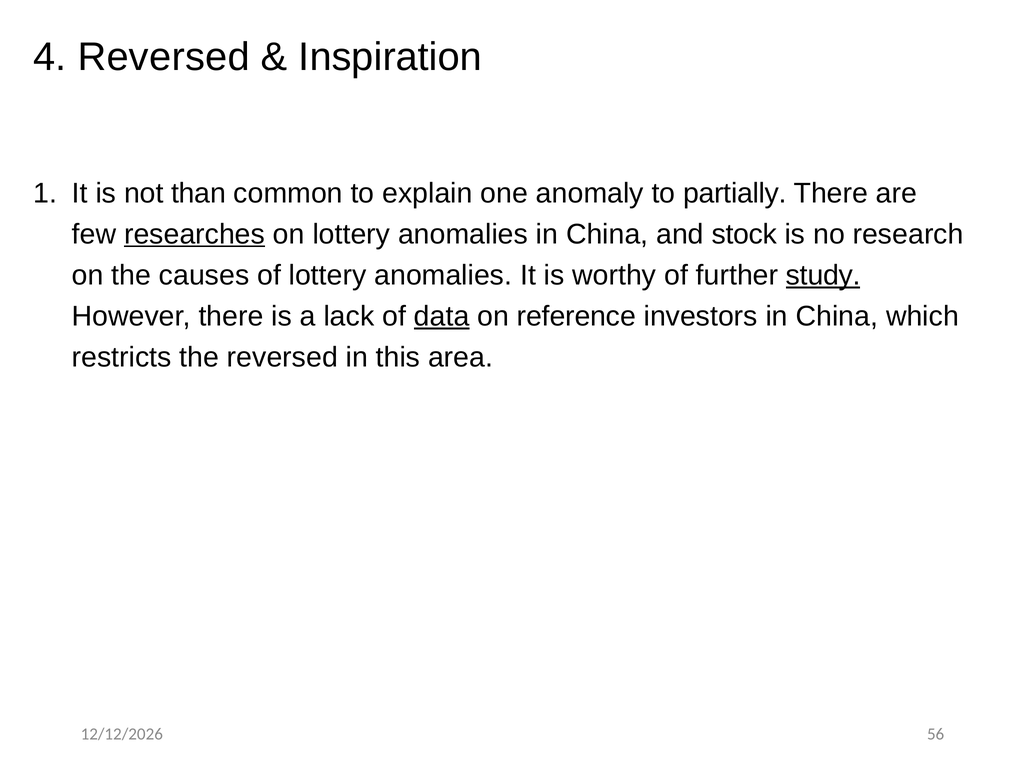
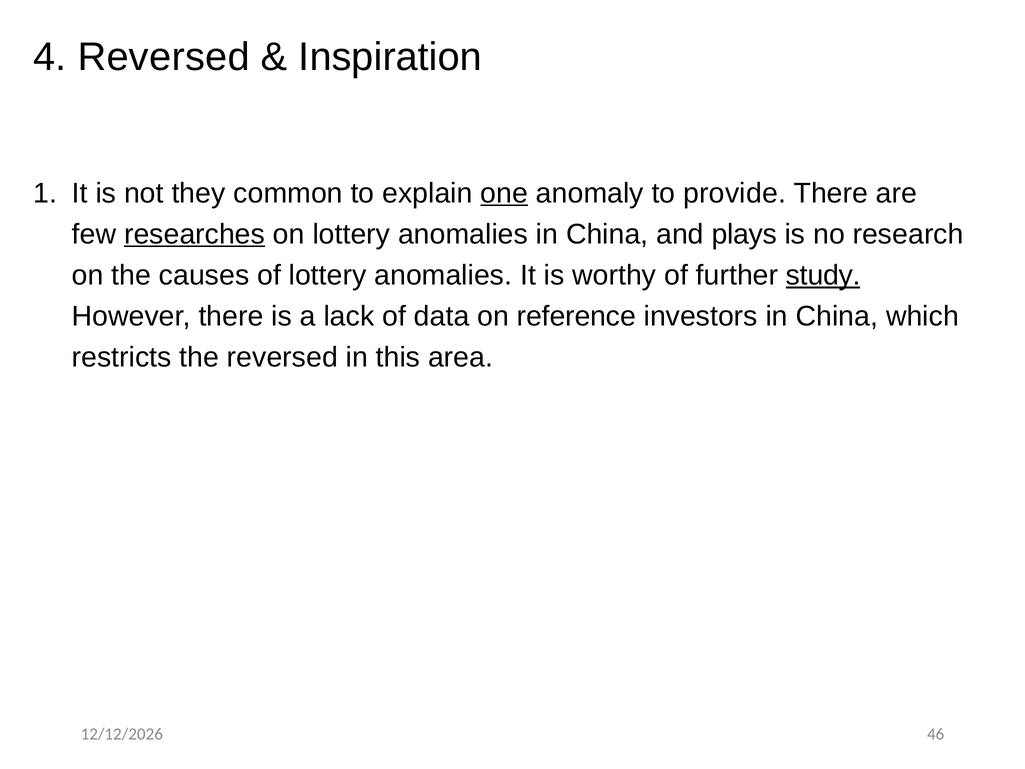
than: than -> they (198, 193)
one underline: none -> present (504, 193)
partially: partially -> provide (735, 193)
stock: stock -> plays (744, 234)
data underline: present -> none (442, 316)
56: 56 -> 46 (936, 734)
